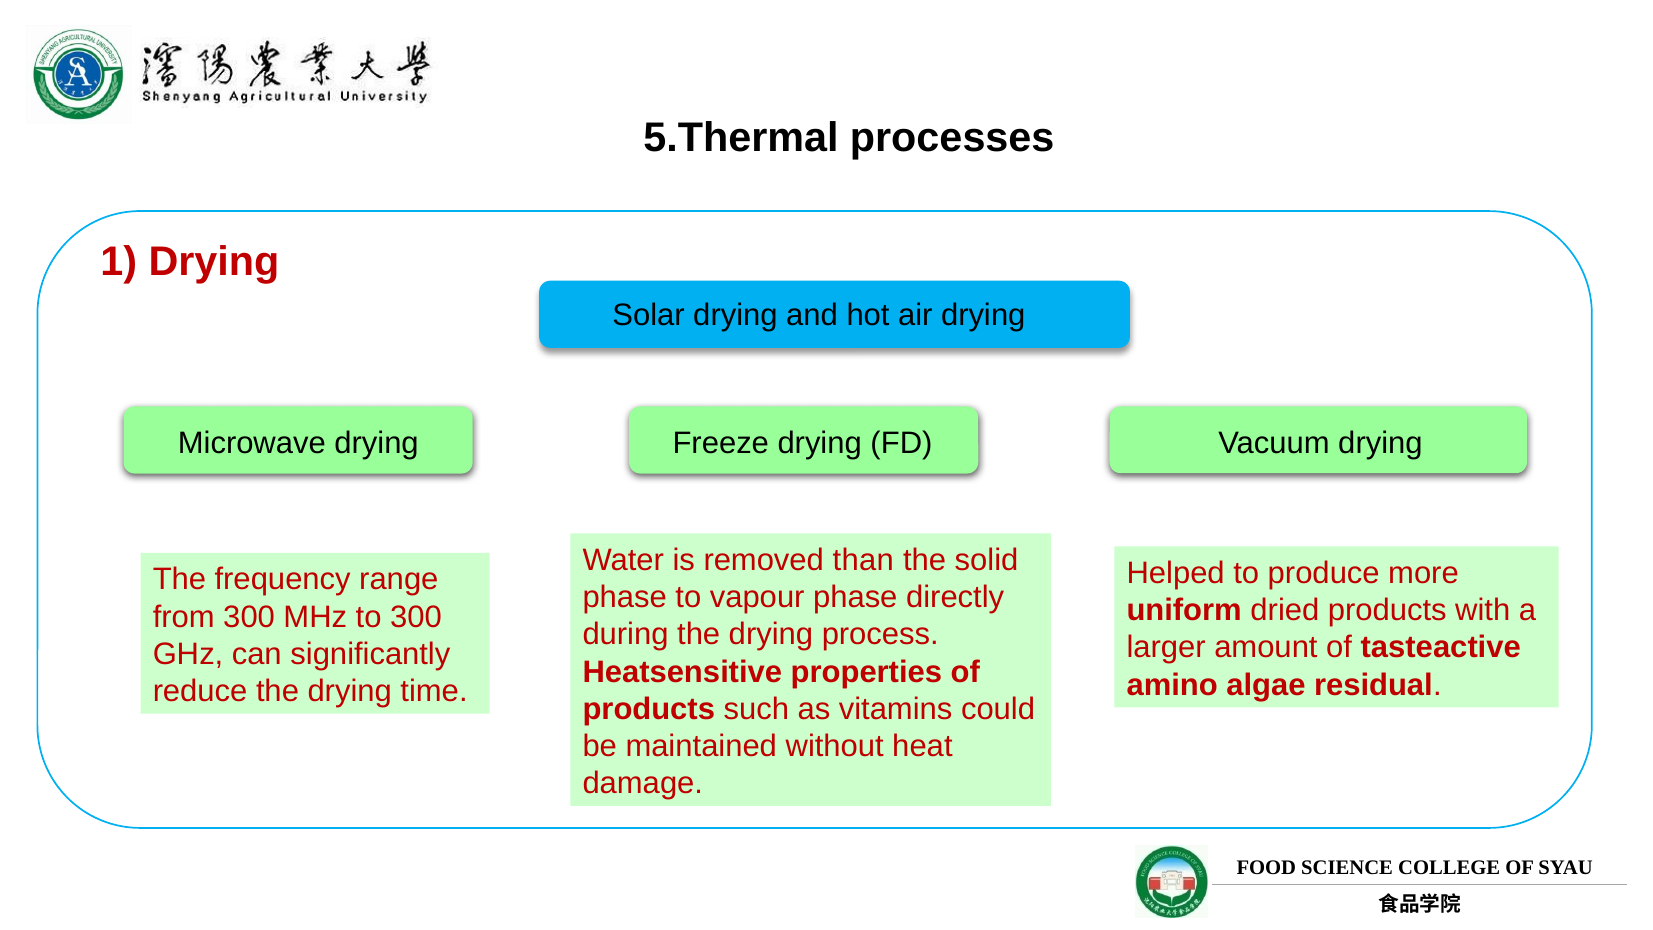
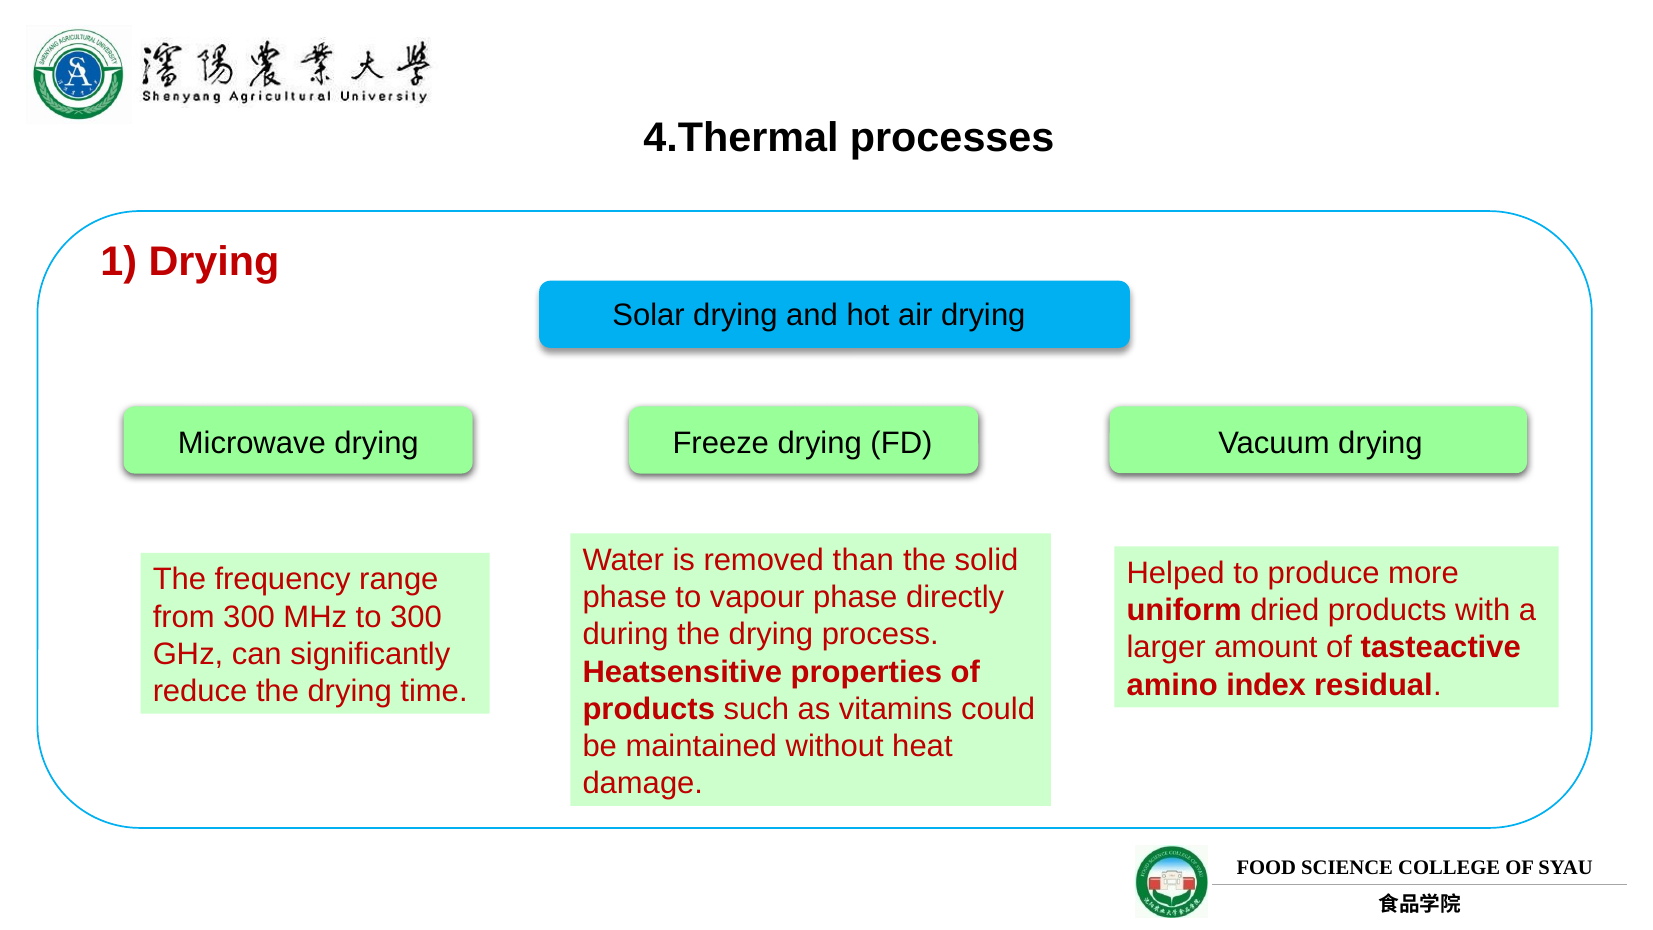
5.Thermal: 5.Thermal -> 4.Thermal (741, 137)
algae: algae -> index (1266, 685)
